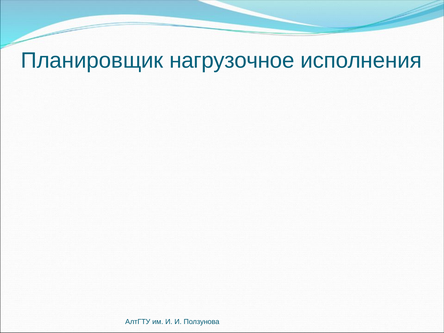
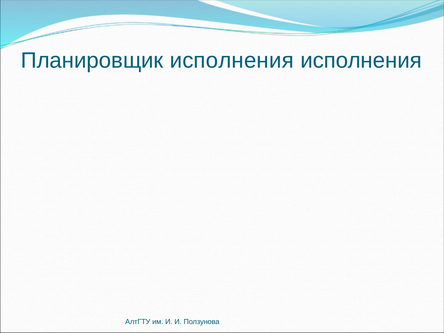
Планировщик нагрузочное: нагрузочное -> исполнения (232, 60)
